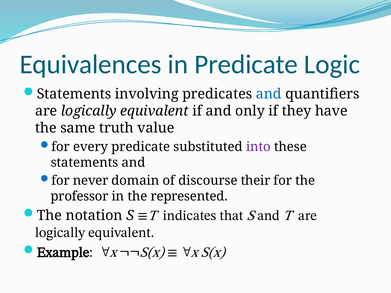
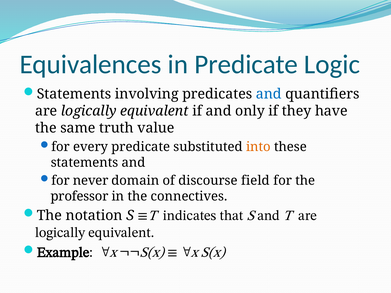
into colour: purple -> orange (258, 147)
their: their -> field (255, 181)
represented: represented -> connectives (189, 196)
